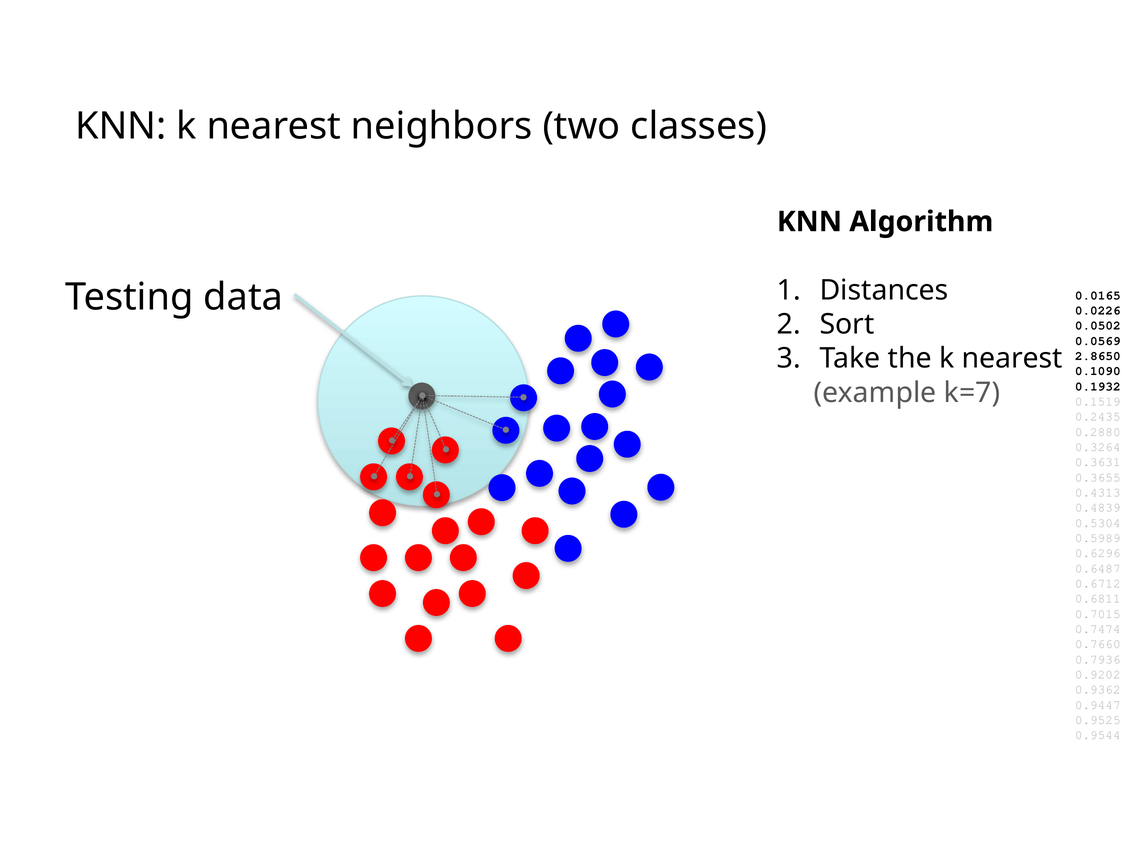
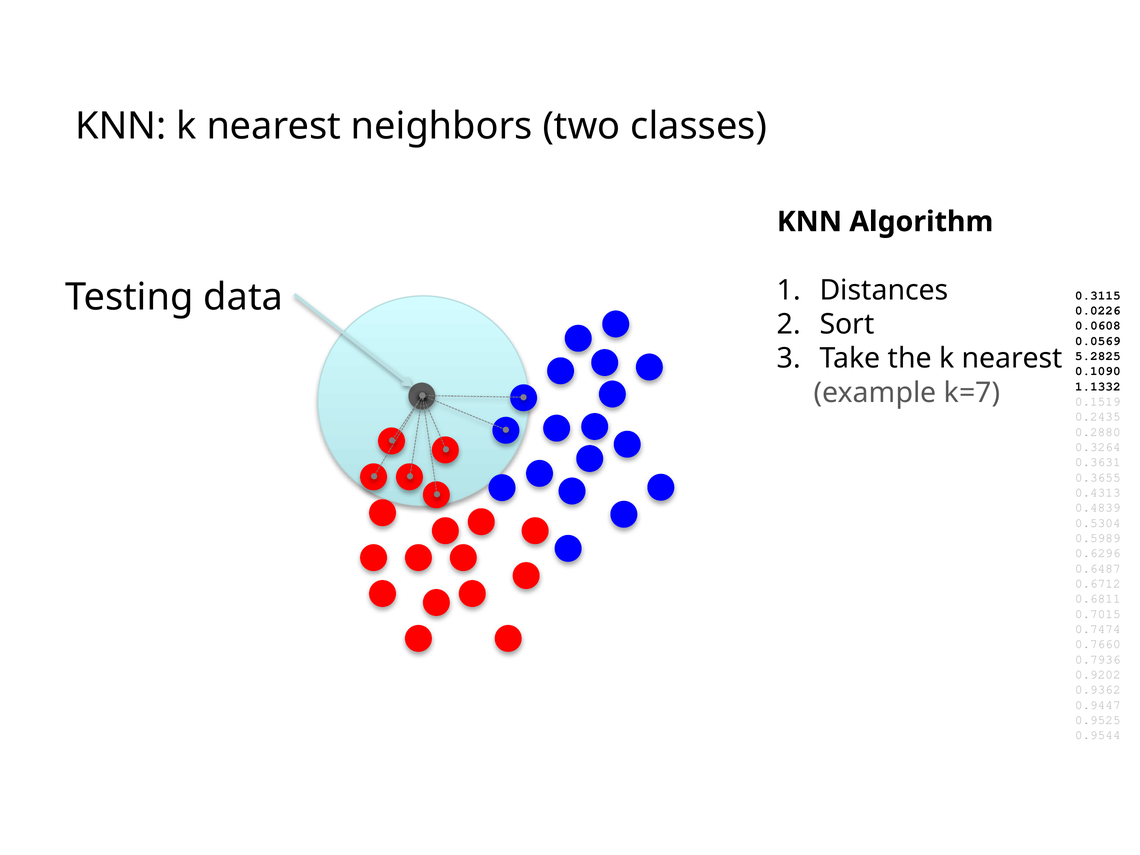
0.0165: 0.0165 -> 0.3115 (1098, 295)
0.0502: 0.0502 -> 0.0608 (1098, 326)
2.8650: 2.8650 -> 5.2825 (1098, 356)
0.1932: 0.1932 -> 1.1332 (1098, 386)
